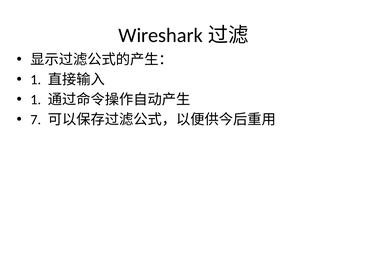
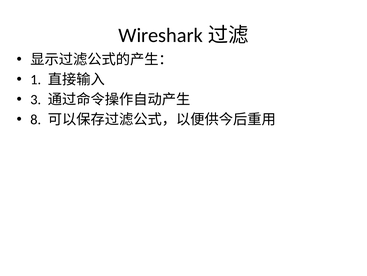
1: 1 -> 3 (36, 99)
7: 7 -> 8 (36, 119)
